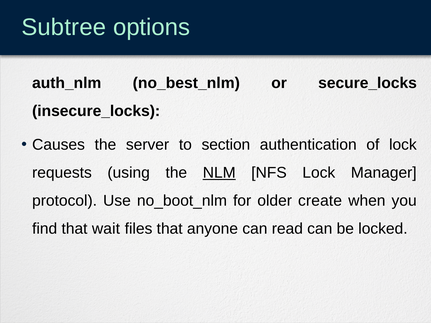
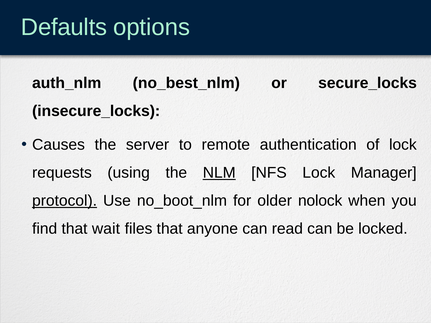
Subtree: Subtree -> Defaults (64, 27)
section: section -> remote (226, 145)
protocol underline: none -> present (65, 201)
create: create -> nolock (320, 201)
